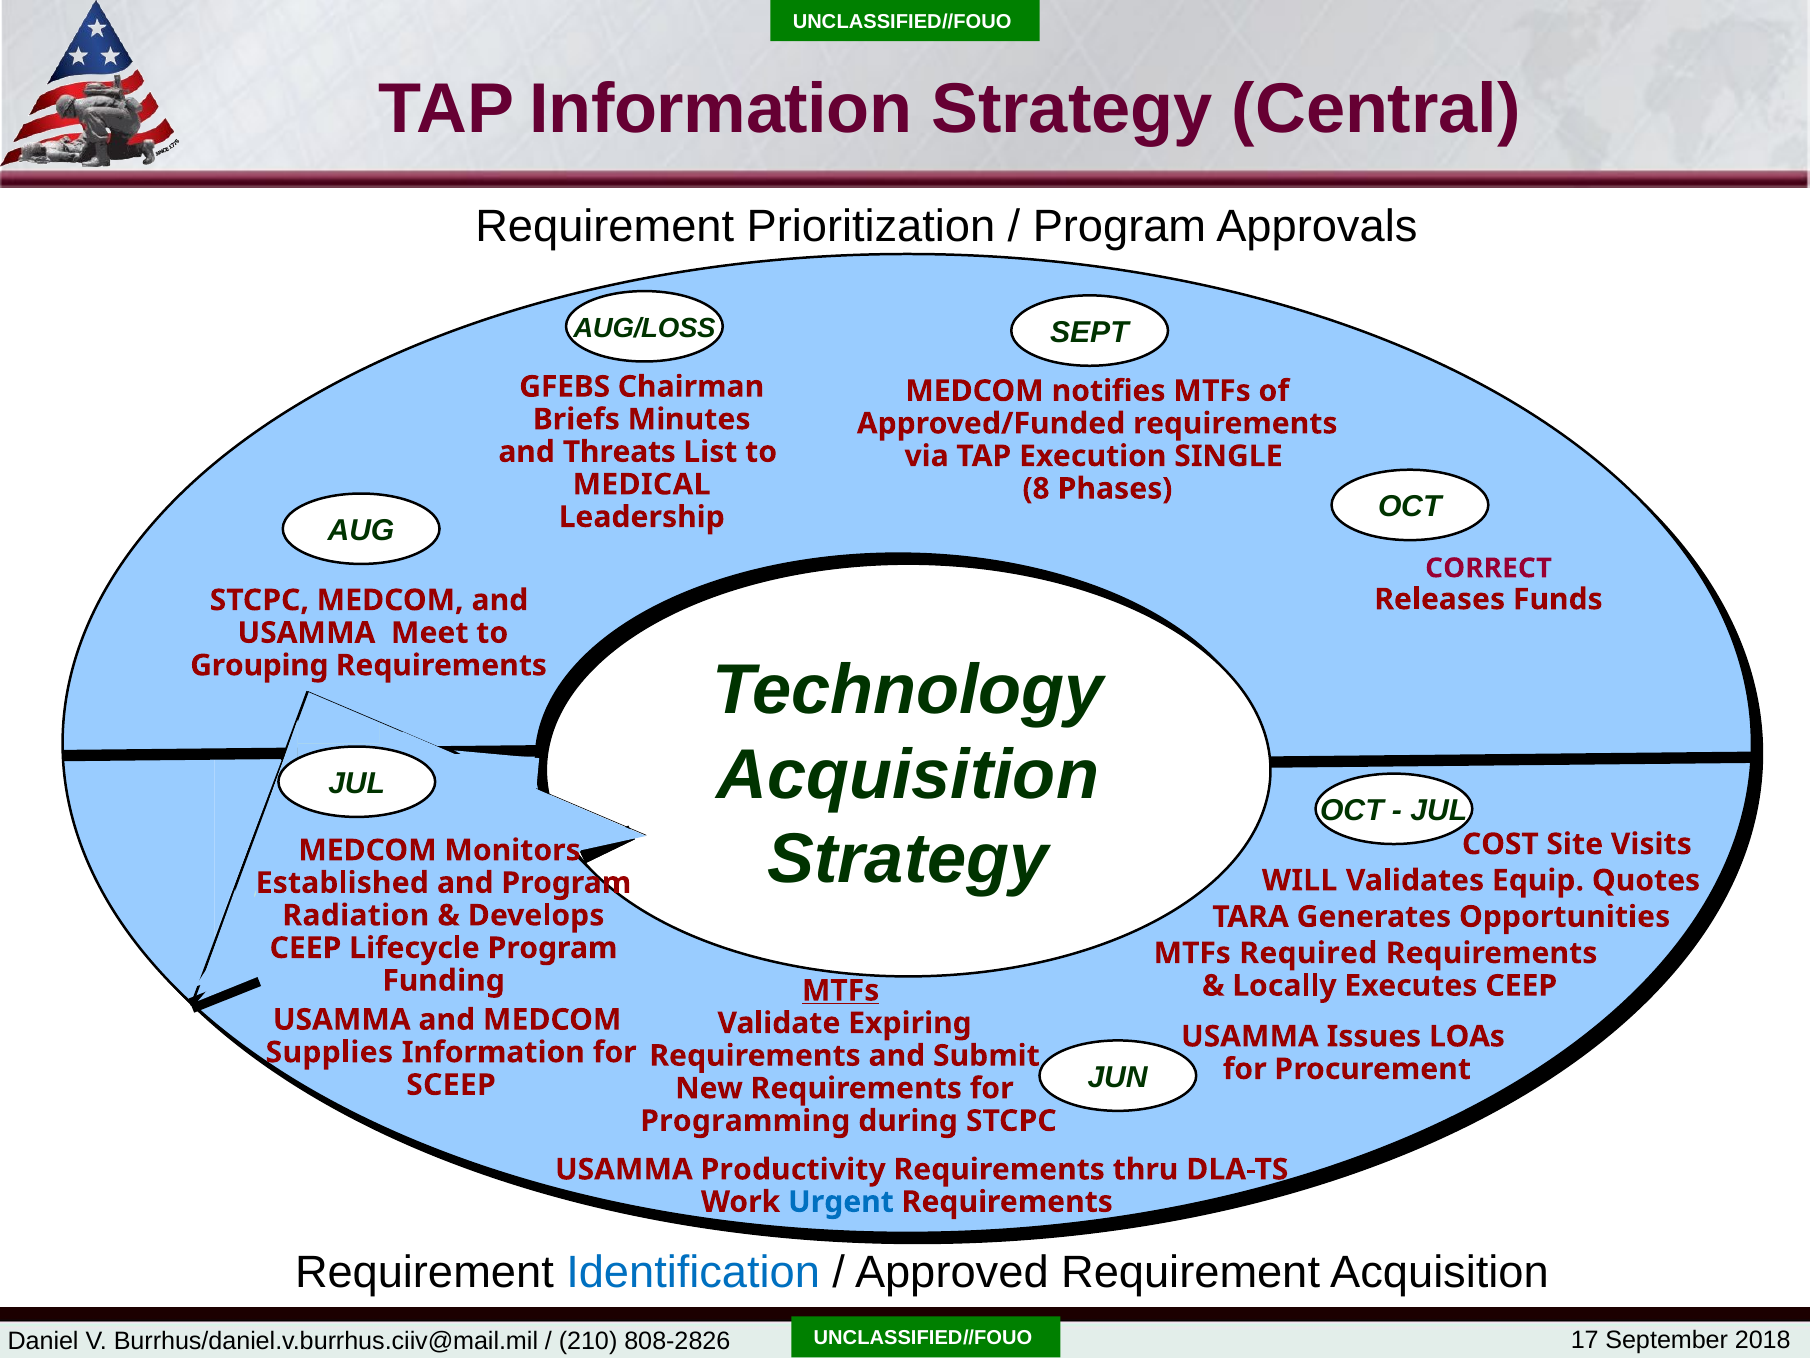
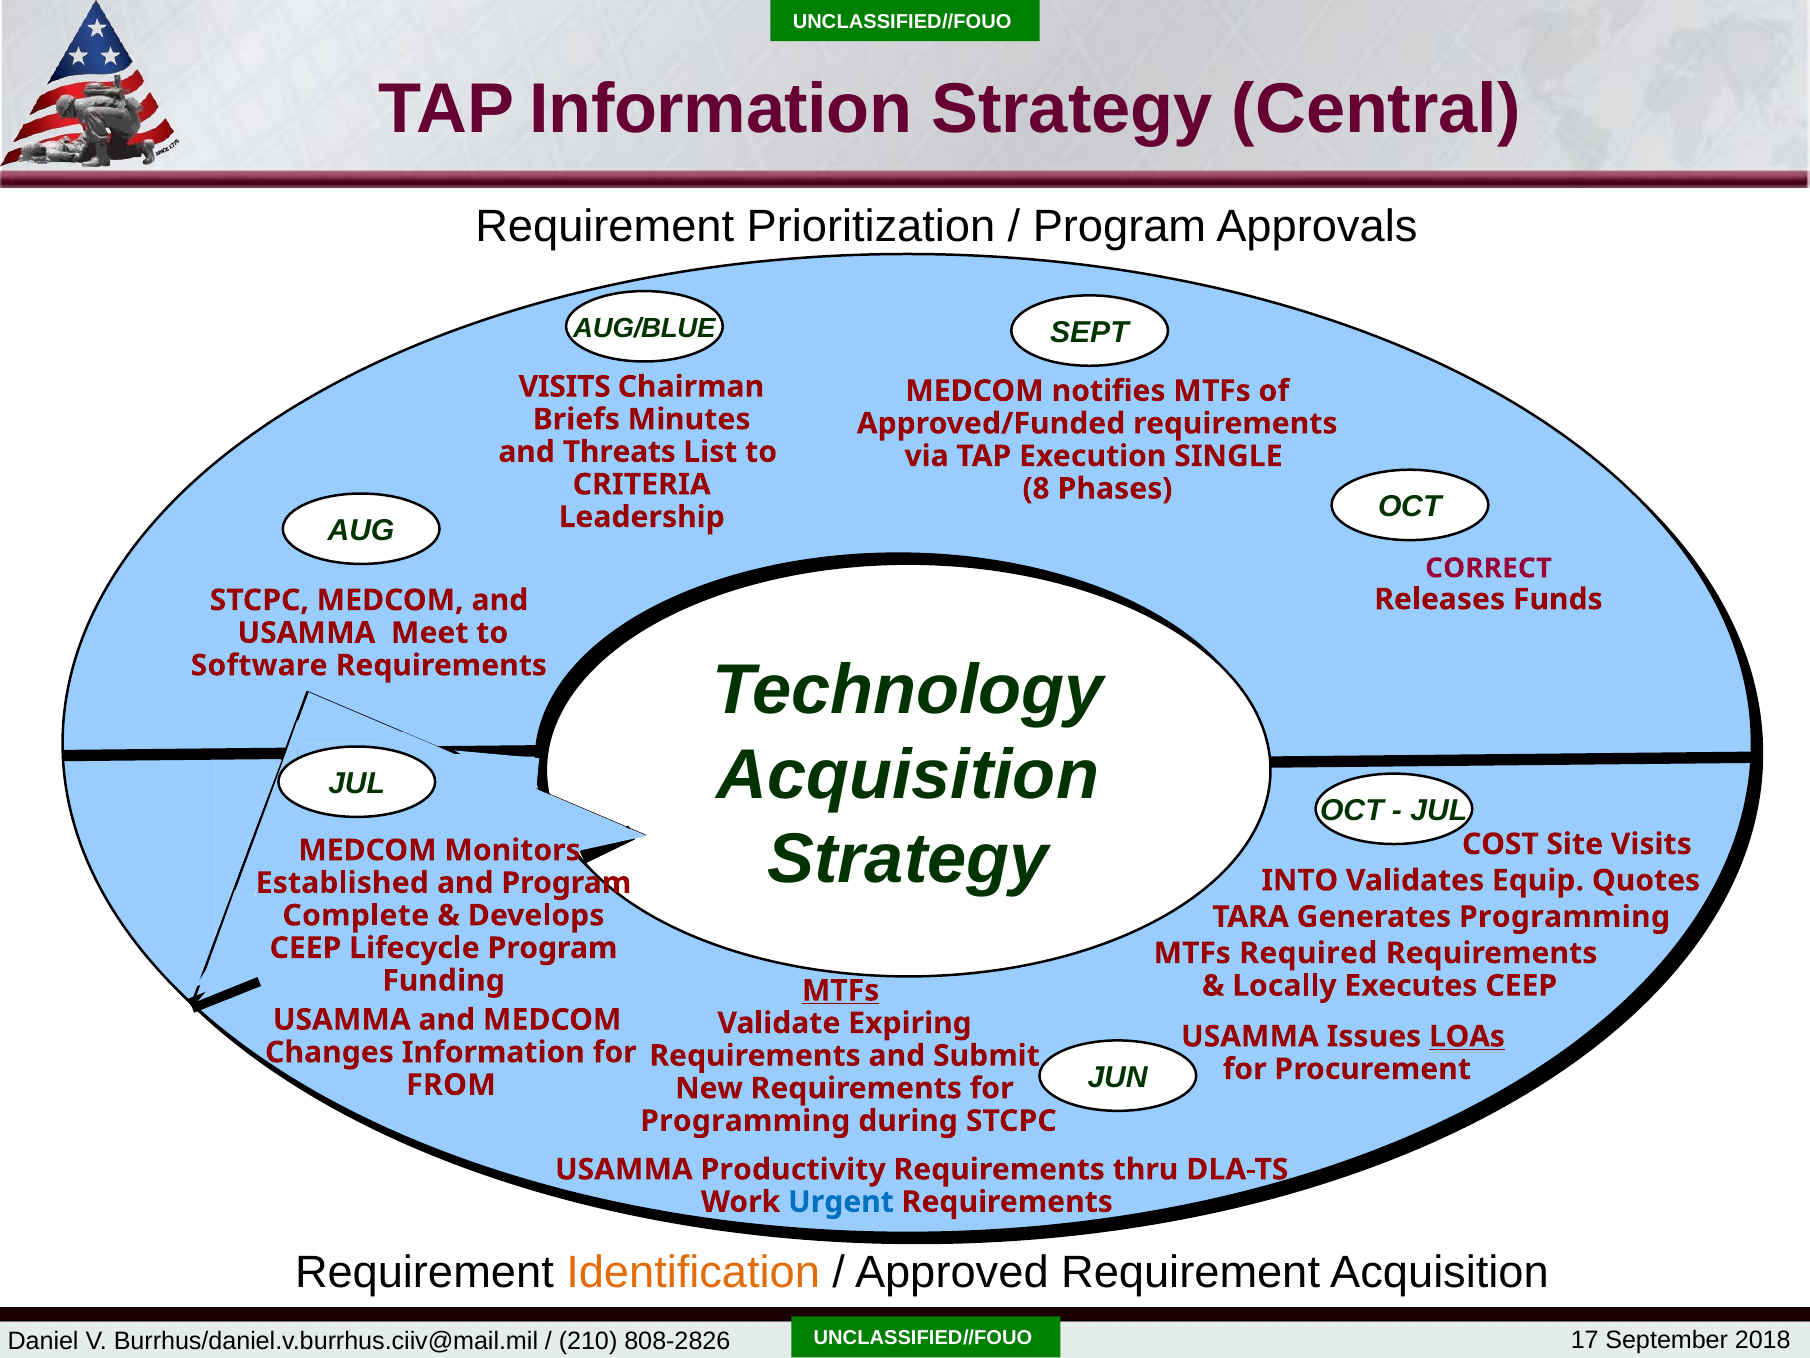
AUG/LOSS: AUG/LOSS -> AUG/BLUE (644, 328)
GFEBS: GFEBS -> VISITS (565, 387)
MEDICAL: MEDICAL -> CRITERIA (642, 484)
Grouping: Grouping -> Software (259, 665)
WILL: WILL -> INTO (1300, 880)
Radiation: Radiation -> Complete (356, 915)
Generates Opportunities: Opportunities -> Programming (1564, 917)
LOAs underline: none -> present (1467, 1036)
Supplies: Supplies -> Changes (329, 1052)
SCEEP: SCEEP -> FROM (451, 1085)
Identification colour: blue -> orange (693, 1272)
